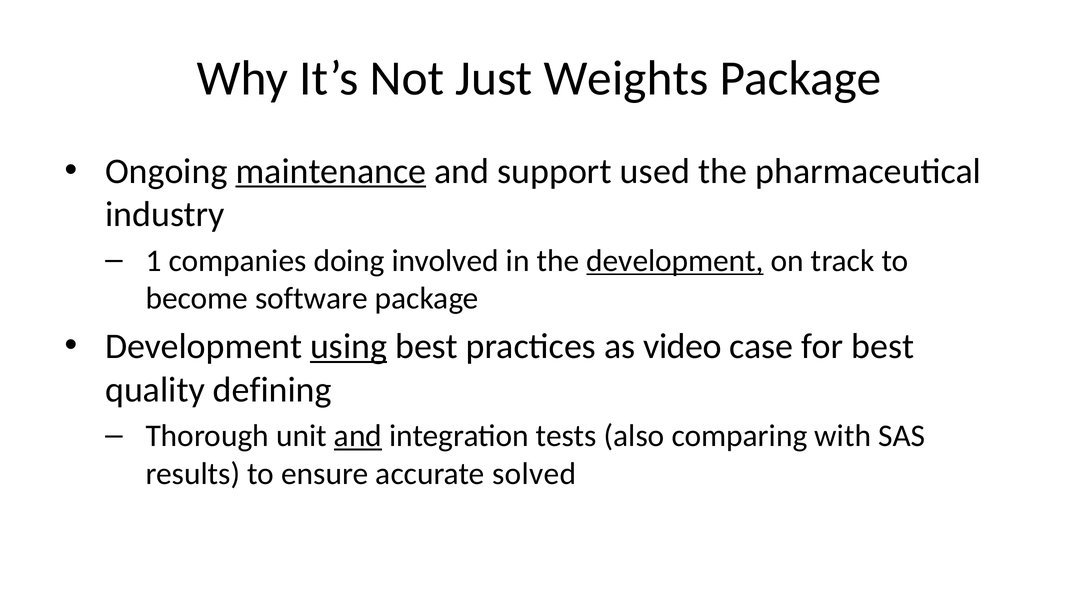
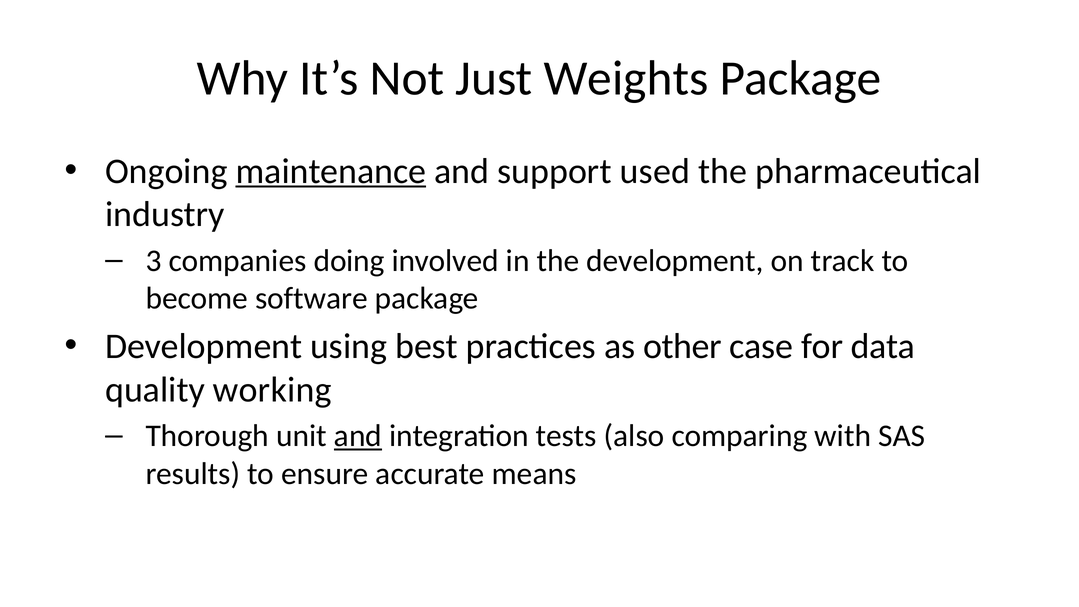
1: 1 -> 3 (154, 261)
development underline: present -> none (675, 261)
using underline: present -> none (349, 346)
video: video -> other (683, 346)
for best: best -> data (883, 346)
defining: defining -> working (272, 390)
solved: solved -> means (534, 474)
